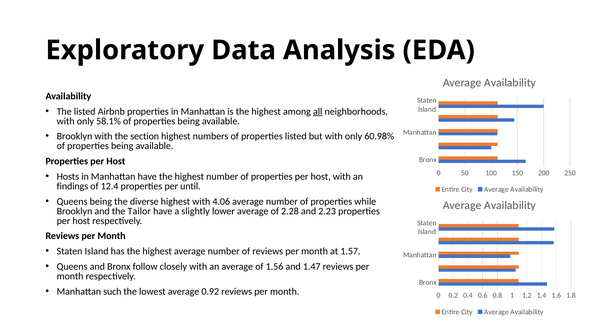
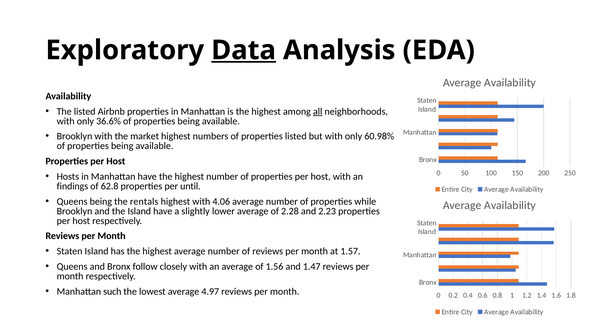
Data underline: none -> present (244, 50)
58.1%: 58.1% -> 36.6% (109, 121)
section: section -> market (145, 136)
12.4: 12.4 -> 62.8 (110, 186)
diverse: diverse -> rentals (144, 201)
the Tailor: Tailor -> Island (139, 211)
0.92: 0.92 -> 4.97 (210, 291)
